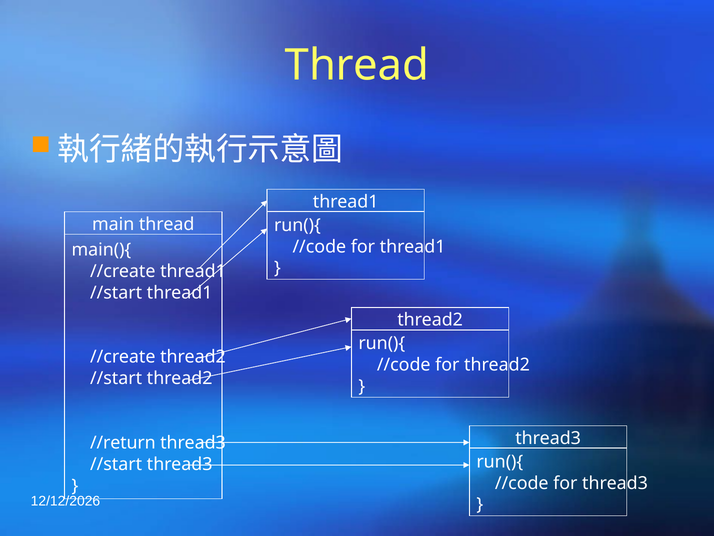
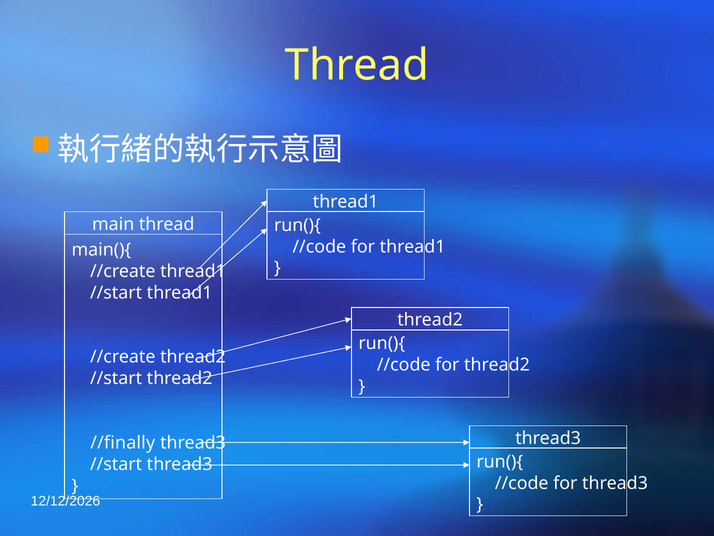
//return: //return -> //finally (123, 442)
